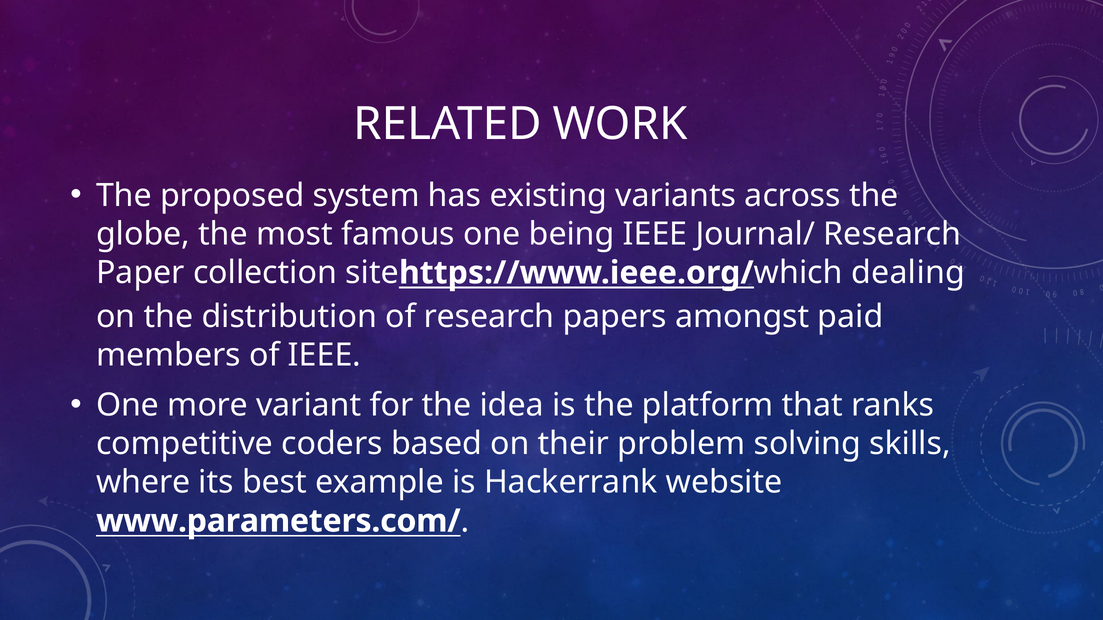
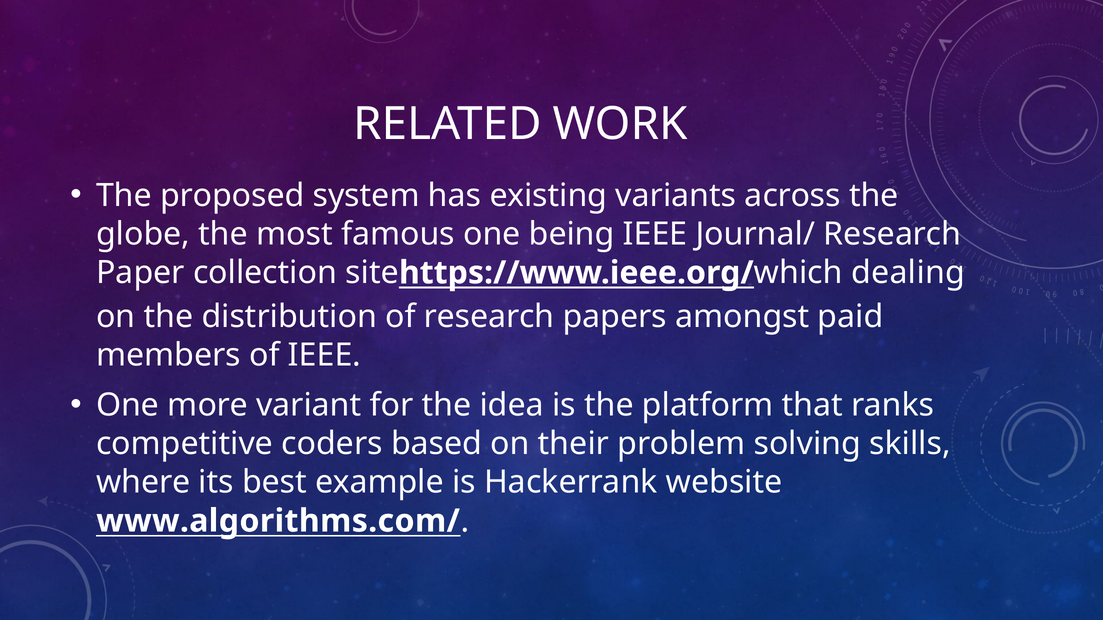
www.parameters.com/: www.parameters.com/ -> www.algorithms.com/ (278, 521)
